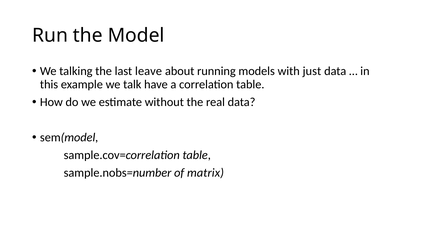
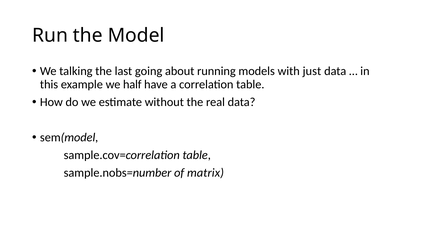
leave: leave -> going (149, 71)
talk: talk -> half (132, 84)
